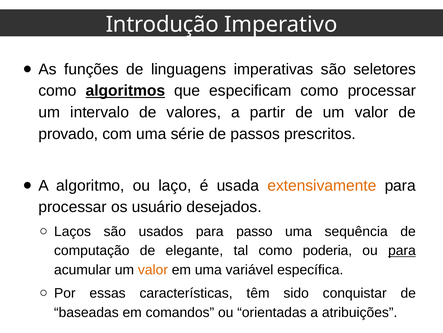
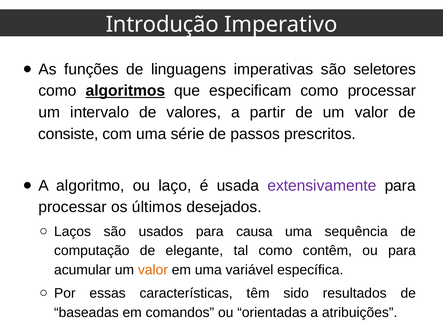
provado: provado -> consiste (68, 134)
extensivamente colour: orange -> purple (322, 185)
usuário: usuário -> últimos (157, 207)
passo: passo -> causa (254, 231)
poderia: poderia -> contêm (327, 250)
para underline: present -> none (402, 250)
conquistar: conquistar -> resultados (355, 293)
